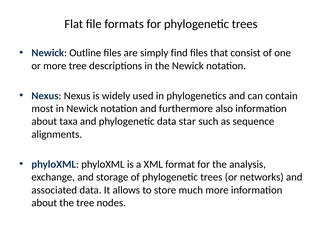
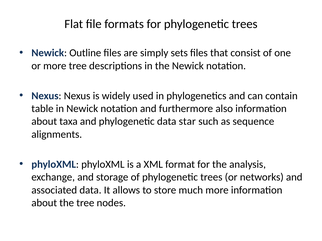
find: find -> sets (179, 53)
most: most -> table (42, 109)
